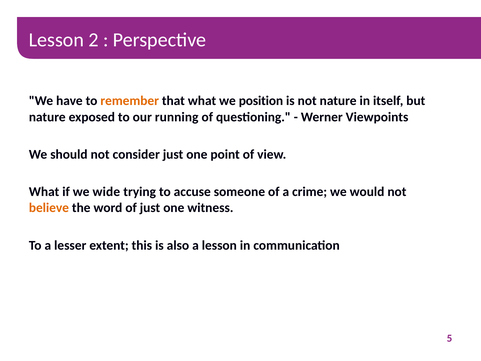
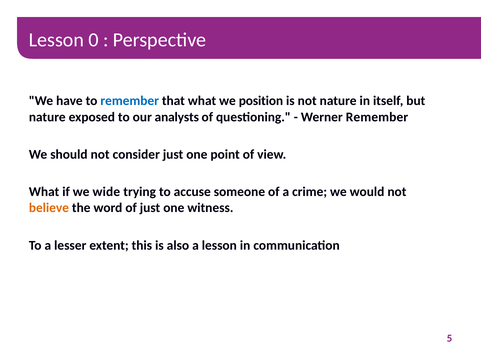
2: 2 -> 0 (93, 40)
remember colour: orange -> blue (130, 101)
running: running -> analysts (177, 117)
Werner Viewpoints: Viewpoints -> Remember (377, 117)
